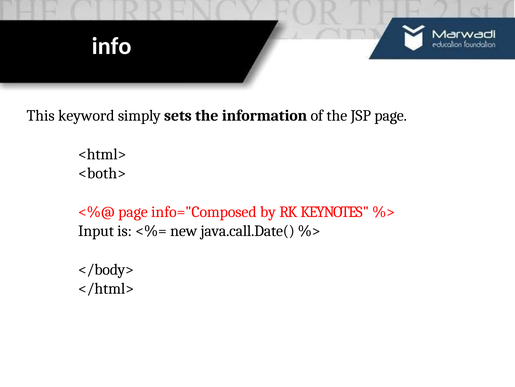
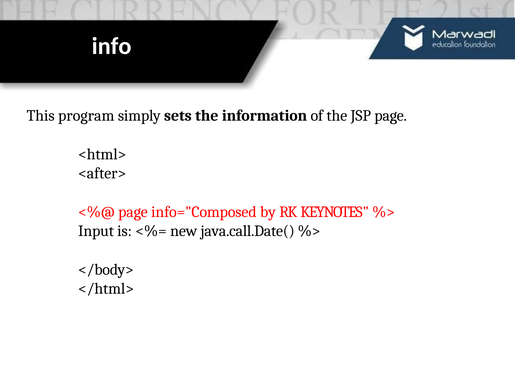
keyword: keyword -> program (86, 115)
<both>: <both> -> <after> (102, 173)
